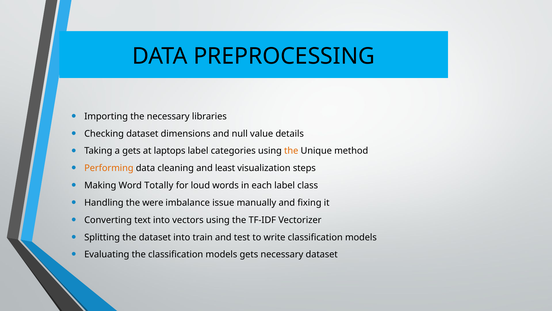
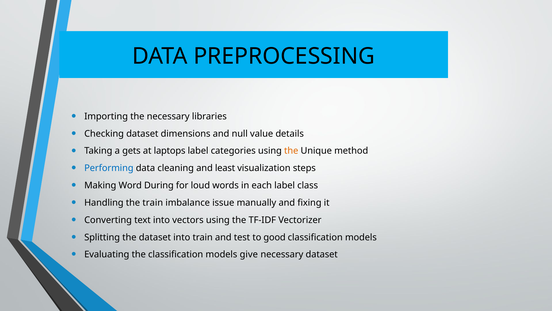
Performing colour: orange -> blue (109, 168)
Totally: Totally -> During (159, 185)
the were: were -> train (153, 202)
write: write -> good (275, 237)
models gets: gets -> give (249, 254)
